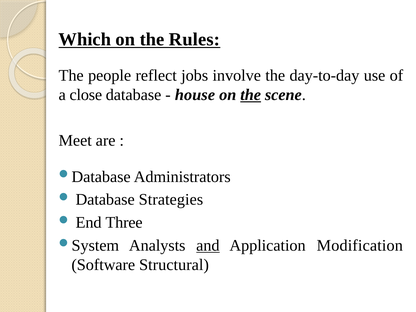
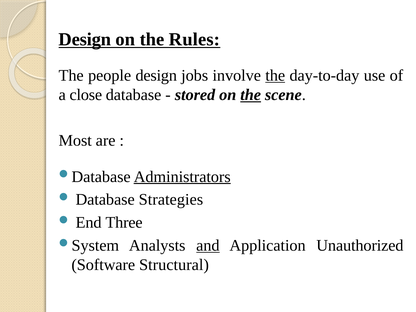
Which: Which -> Design (85, 39)
people reflect: reflect -> design (156, 75)
the underline: none -> present (275, 75)
house: house -> stored (195, 95)
Meet: Meet -> Most (75, 141)
Administrators underline: none -> present (182, 177)
Modification: Modification -> Unauthorized (360, 245)
